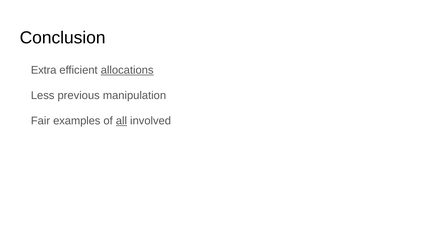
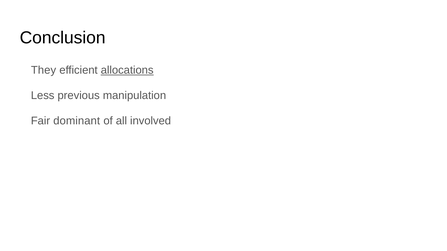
Extra: Extra -> They (44, 70)
examples: examples -> dominant (77, 121)
all underline: present -> none (121, 121)
